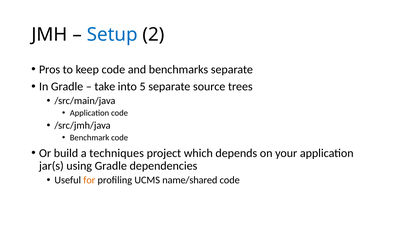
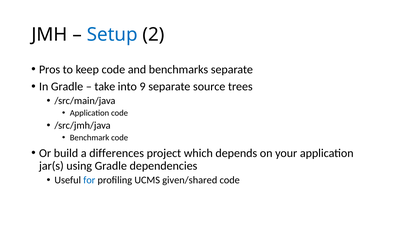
5: 5 -> 9 (143, 87)
techniques: techniques -> differences (117, 153)
for colour: orange -> blue (89, 180)
name/shared: name/shared -> given/shared (190, 180)
